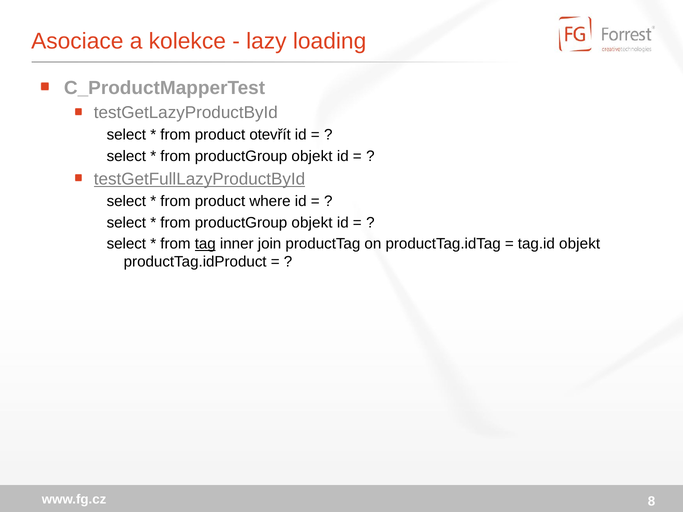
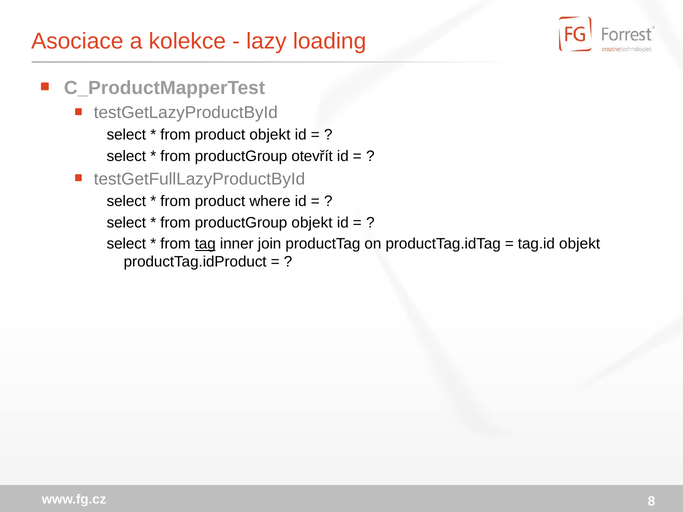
product otevřít: otevřít -> objekt (270, 135)
objekt: objekt -> otevřít (312, 156)
testGetFullLazyProductById underline: present -> none (200, 179)
